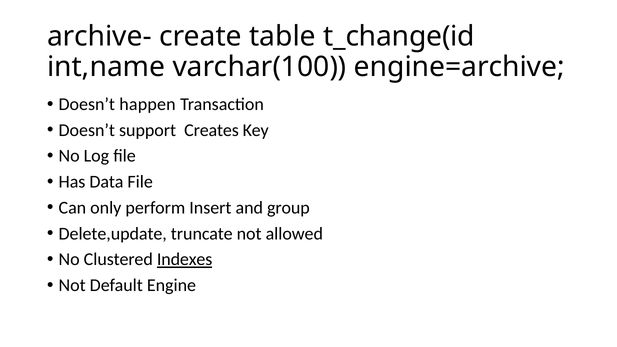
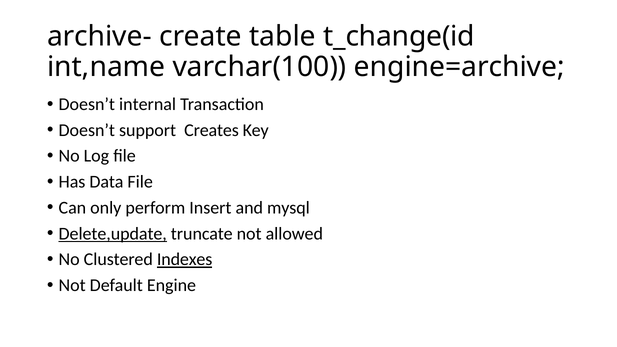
happen: happen -> internal (148, 104)
group: group -> mysql (288, 208)
Delete,update underline: none -> present (113, 234)
